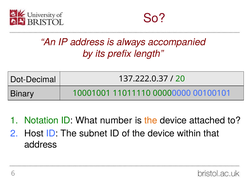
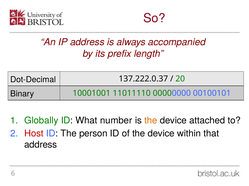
Notation: Notation -> Globally (41, 121)
Host colour: black -> red (34, 134)
subnet: subnet -> person (93, 134)
